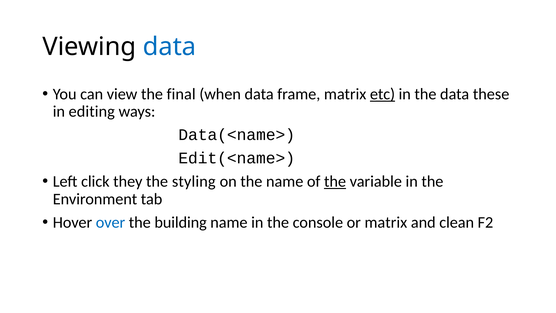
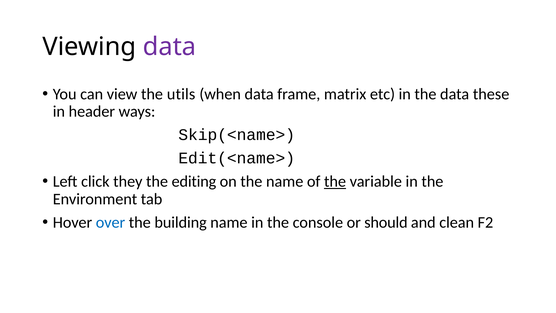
data colour: blue -> purple (169, 47)
final: final -> utils (181, 94)
etc underline: present -> none (383, 94)
editing: editing -> header (92, 112)
Data(<name>: Data(<name> -> Skip(<name> (237, 135)
styling: styling -> editing (194, 181)
or matrix: matrix -> should (386, 222)
